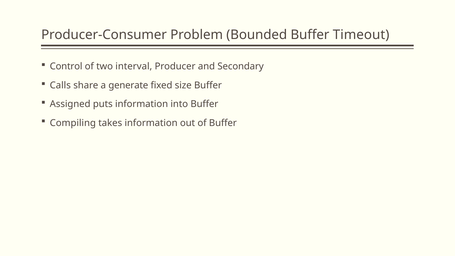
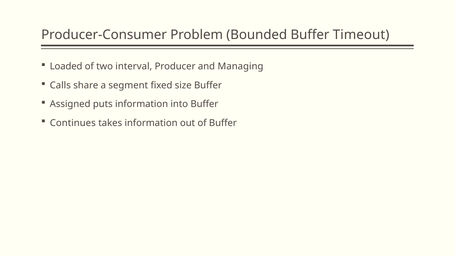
Control: Control -> Loaded (66, 67)
Secondary: Secondary -> Managing (241, 67)
generate: generate -> segment (128, 85)
Compiling: Compiling -> Continues (73, 123)
